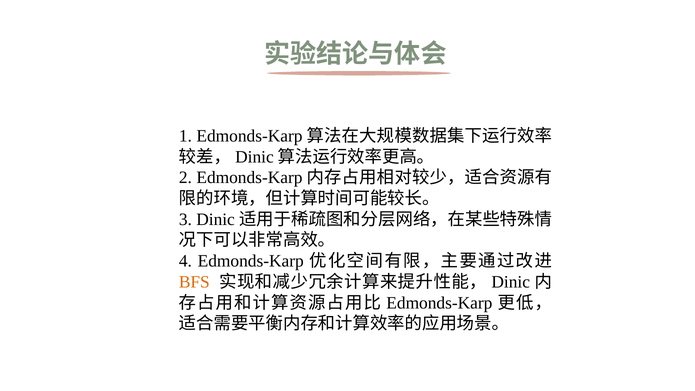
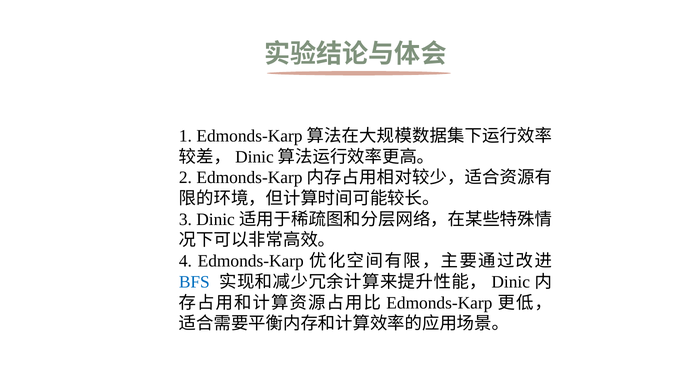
BFS colour: orange -> blue (194, 282)
